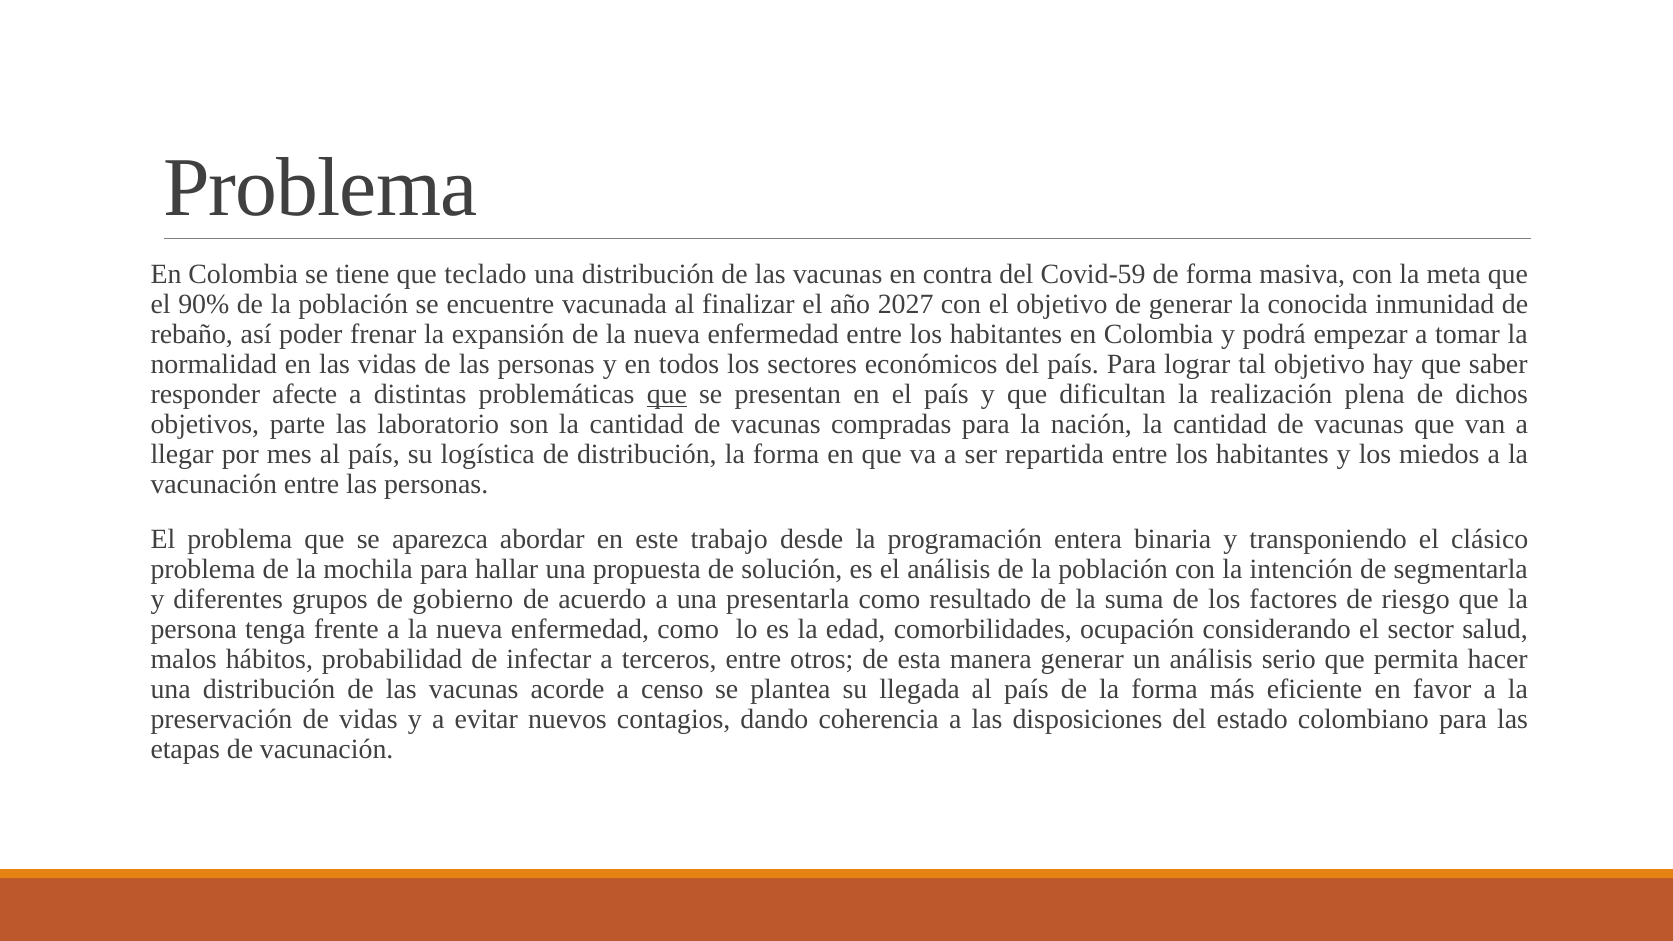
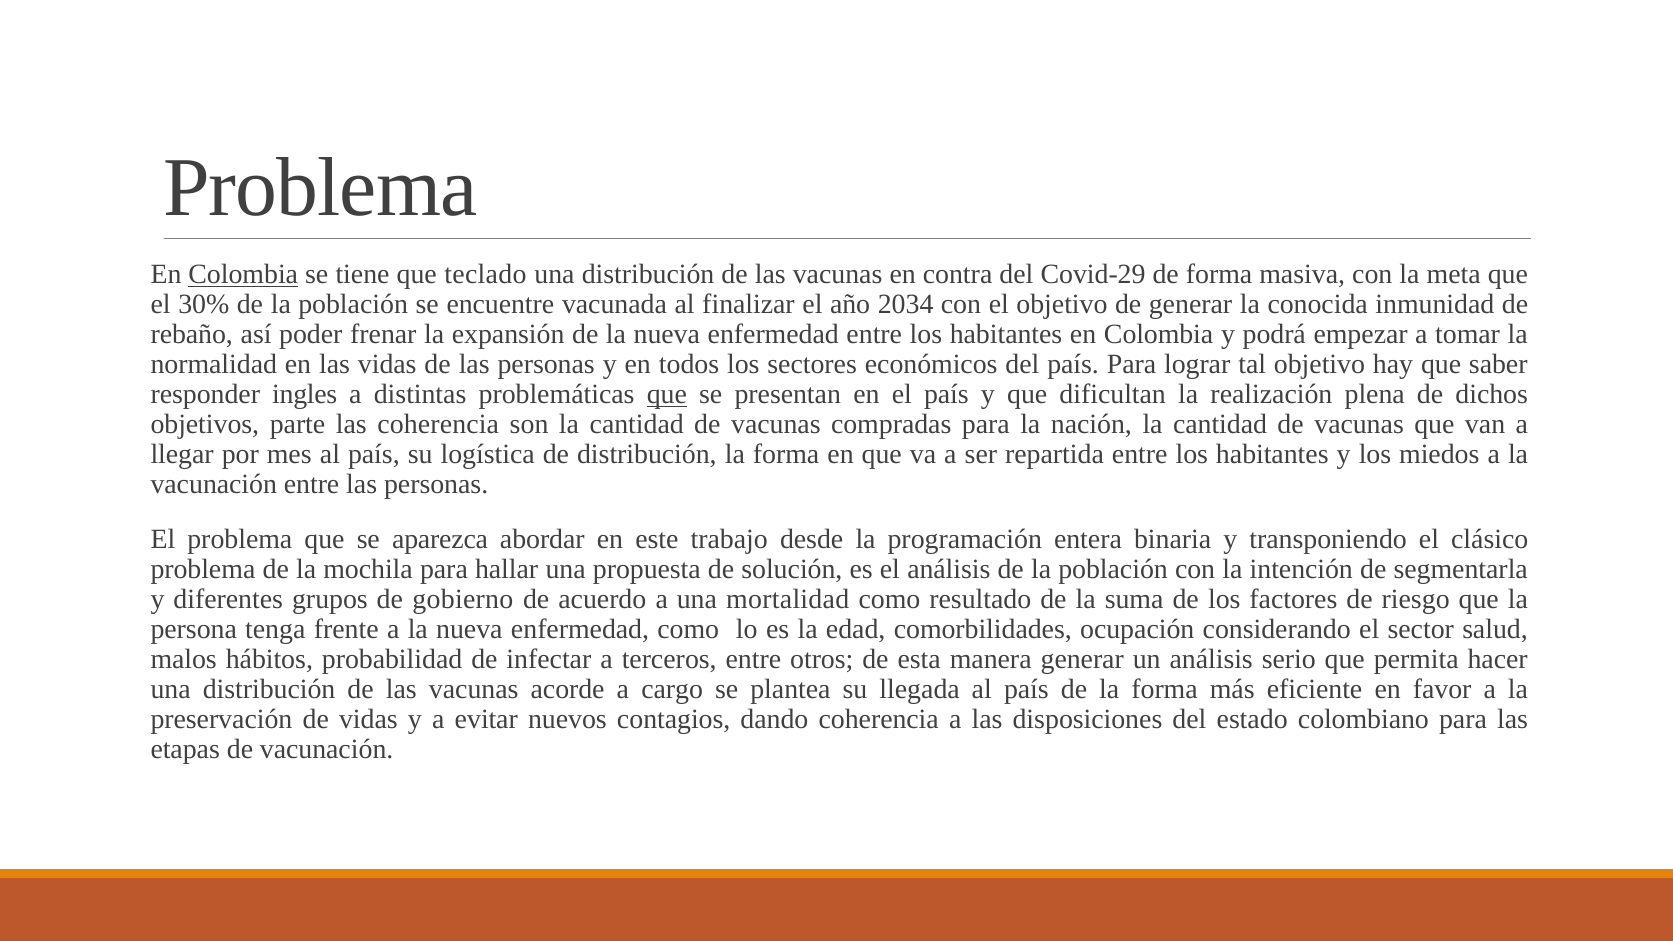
Colombia underline: none -> present (243, 274)
Covid-59: Covid-59 -> Covid-29 (1093, 274)
90%: 90% -> 30% (204, 304)
2027: 2027 -> 2034 (906, 304)
afecte: afecte -> ingles (305, 395)
las laboratorio: laboratorio -> coherencia (438, 425)
presentarla: presentarla -> mortalidad (788, 599)
censo: censo -> cargo (672, 689)
